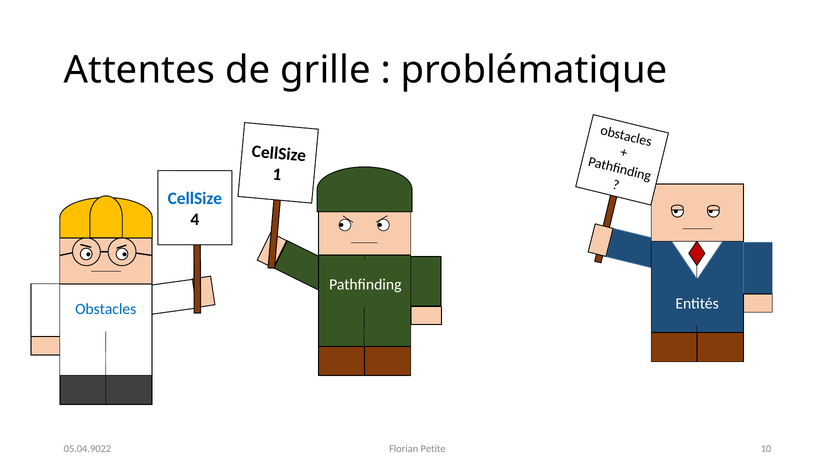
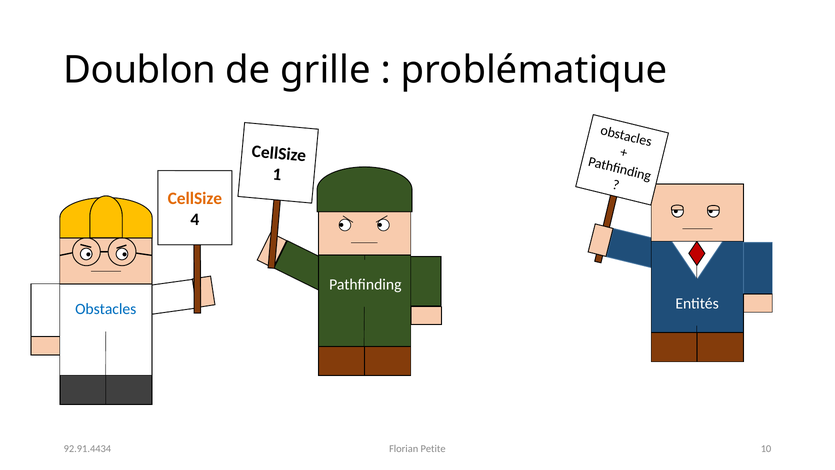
Attentes: Attentes -> Doublon (140, 70)
CellSize colour: blue -> orange (195, 198)
05.04.9022: 05.04.9022 -> 92.91.4434 (87, 449)
